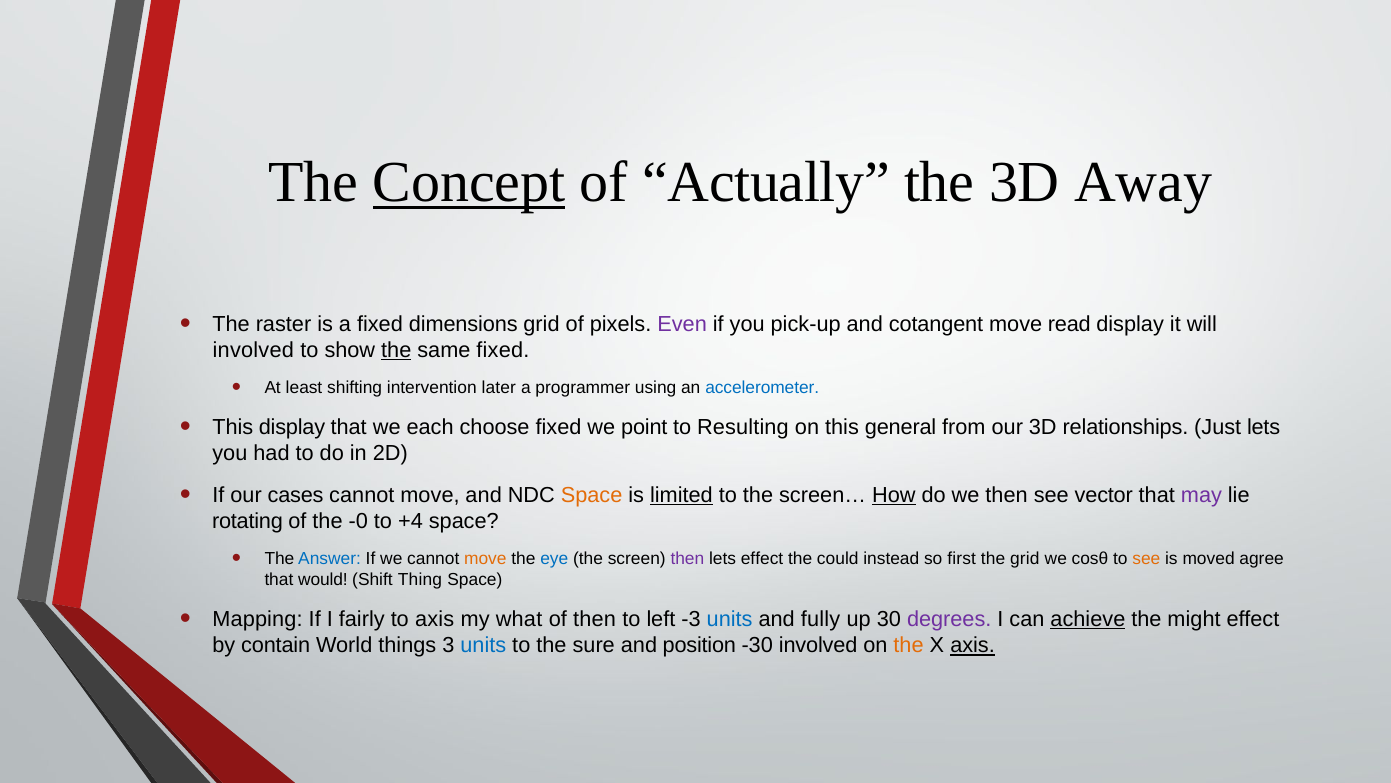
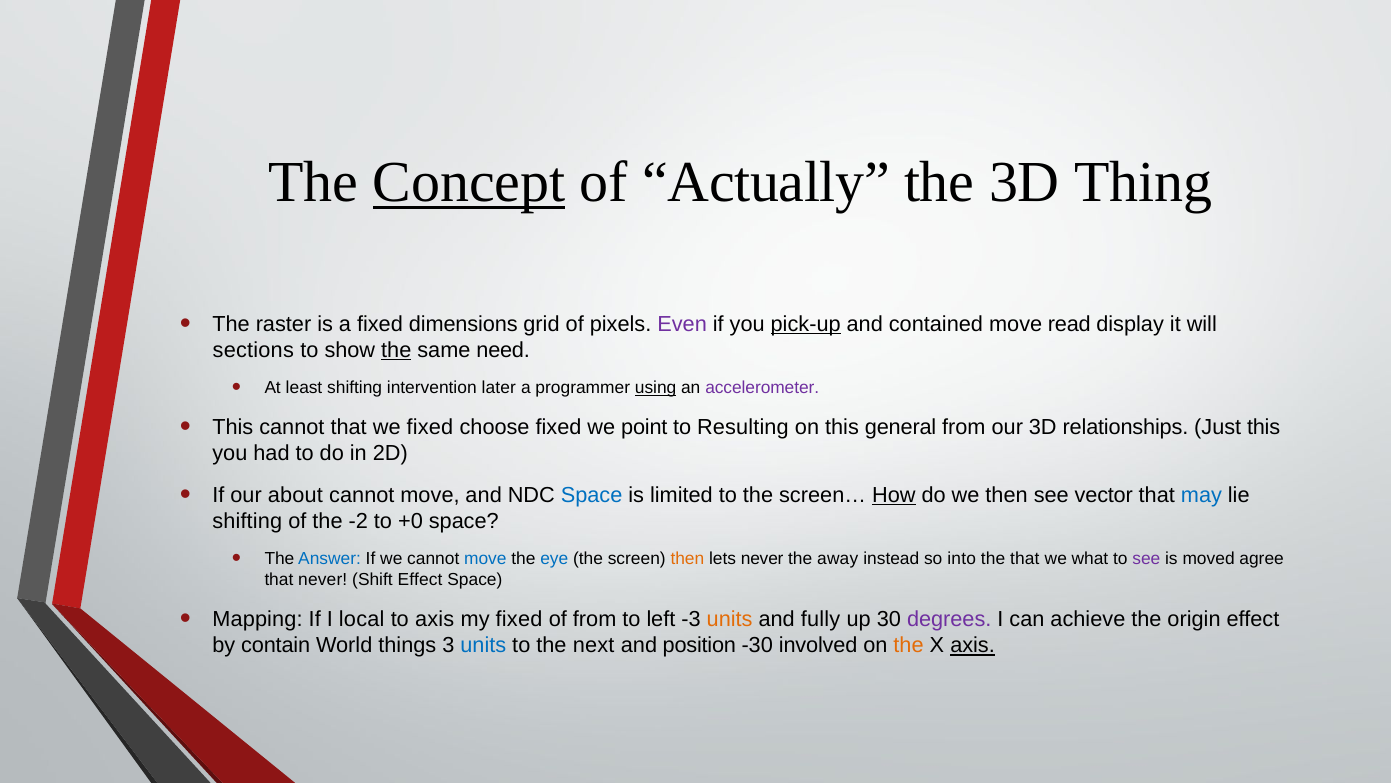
Away: Away -> Thing (1143, 182)
pick-up underline: none -> present (806, 324)
cotangent: cotangent -> contained (936, 324)
involved: involved -> sections (253, 350)
same fixed: fixed -> need (503, 350)
using underline: none -> present (656, 388)
accelerometer colour: blue -> purple (762, 388)
This display: display -> cannot (292, 427)
we each: each -> fixed (430, 427)
Just lets: lets -> this (1264, 427)
cases: cases -> about (295, 495)
Space colour: orange -> blue (592, 495)
limited underline: present -> none (681, 495)
may colour: purple -> blue (1201, 495)
rotating: rotating -> shifting (247, 521)
-0: -0 -> -2 (358, 521)
+4: +4 -> +0 (410, 521)
move colour: orange -> blue (485, 559)
then colour: purple -> orange (687, 559)
lets effect: effect -> never (762, 559)
could: could -> away (838, 559)
first: first -> into (962, 559)
the grid: grid -> that (1025, 559)
cosθ: cosθ -> what (1090, 559)
see colour: orange -> purple (1146, 559)
that would: would -> never (323, 580)
Shift Thing: Thing -> Effect (420, 580)
fairly: fairly -> local (362, 619)
my what: what -> fixed (519, 619)
of then: then -> from (595, 619)
units colour: blue -> orange (730, 619)
achieve underline: present -> none (1088, 619)
might: might -> origin (1194, 619)
sure: sure -> next (594, 645)
